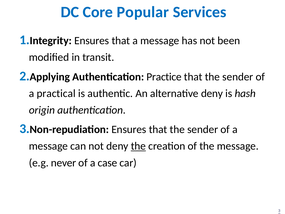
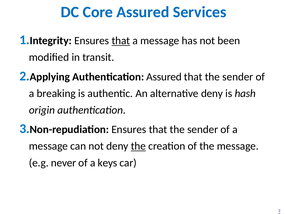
Core Popular: Popular -> Assured (143, 12)
that underline: none -> present (121, 41)
Authentication Practice: Practice -> Assured (164, 77)
practical: practical -> breaking (56, 93)
case: case -> keys (108, 163)
